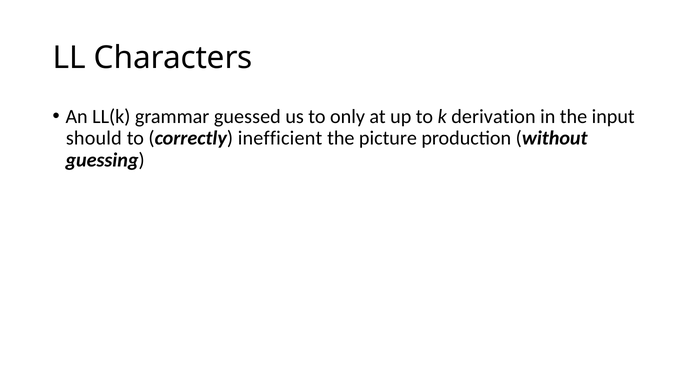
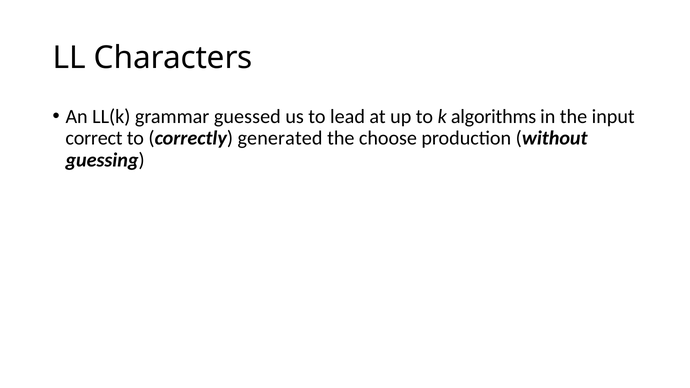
only: only -> lead (348, 117)
derivation: derivation -> algorithms (494, 117)
should: should -> correct (94, 138)
inefficient: inefficient -> generated (280, 138)
picture: picture -> choose (388, 138)
